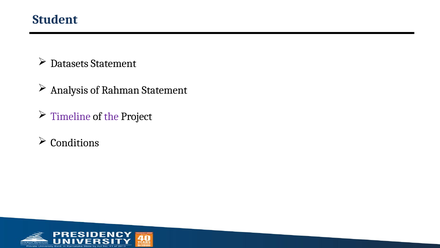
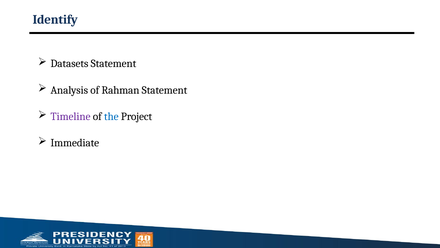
Student: Student -> Identify (55, 20)
the colour: purple -> blue (111, 116)
Conditions: Conditions -> Immediate (75, 143)
